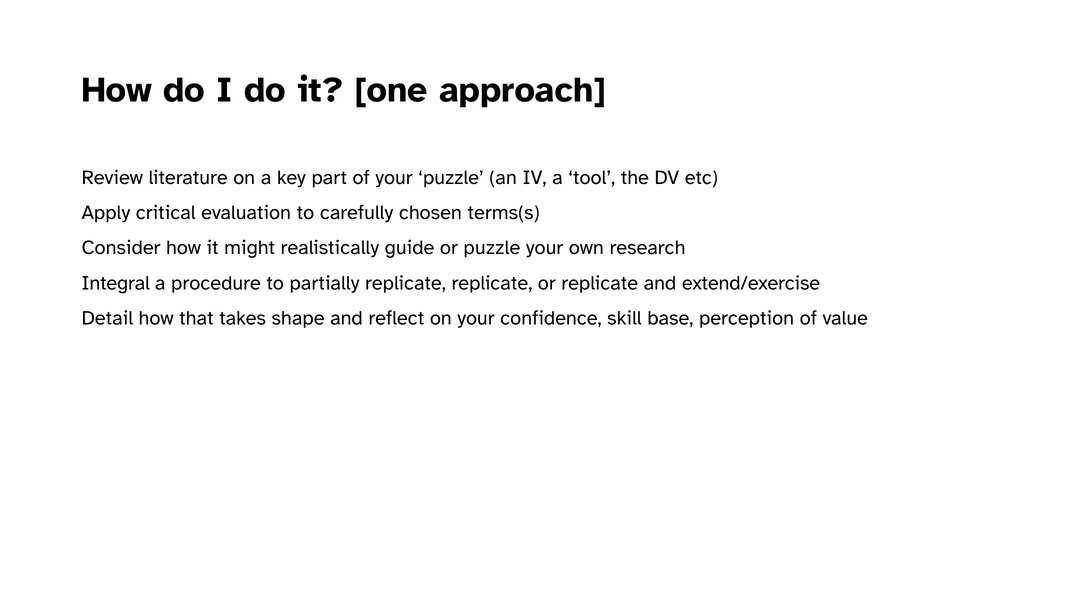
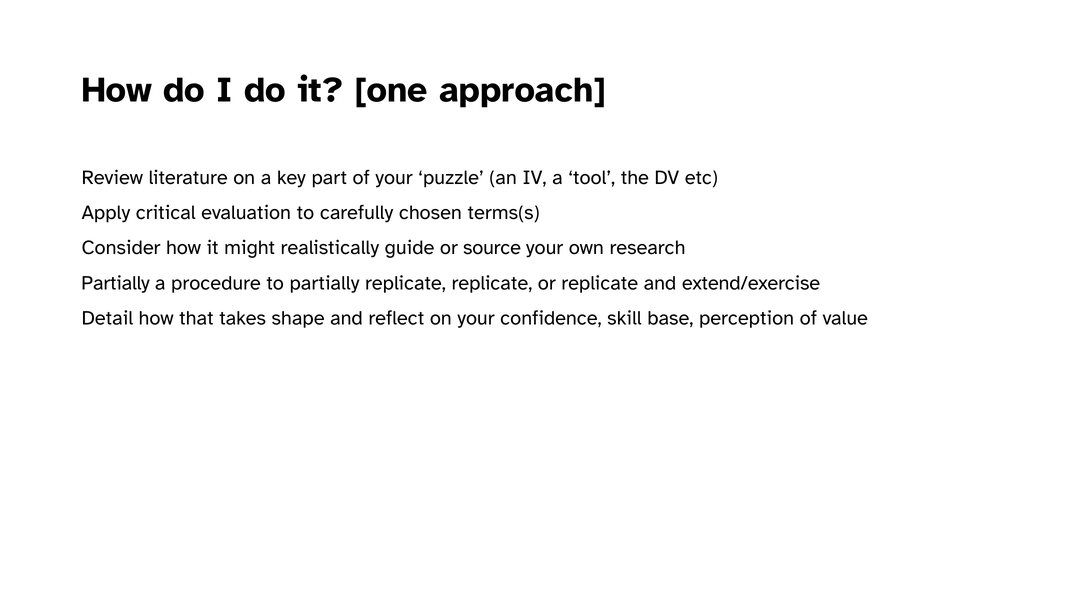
or puzzle: puzzle -> source (492, 248)
Integral: Integral -> Partially (116, 283)
